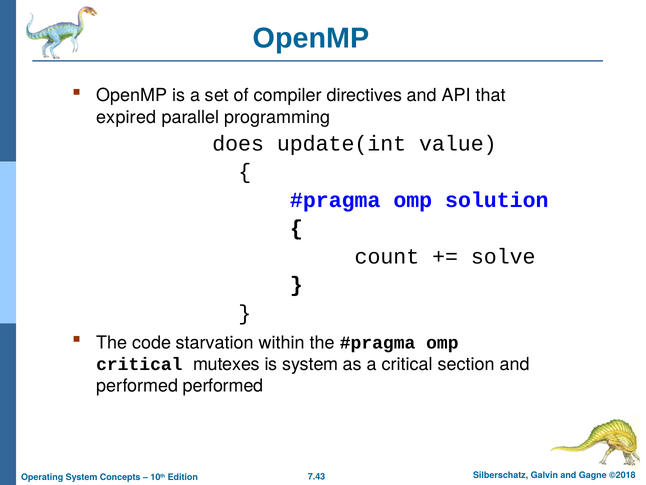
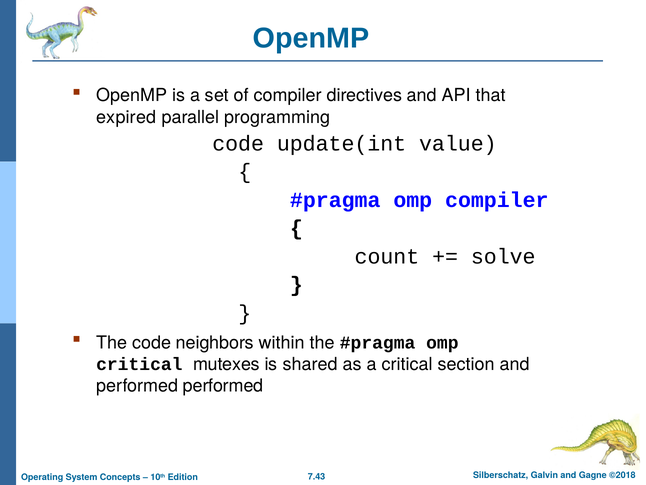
does: does -> code (238, 143)
omp solution: solution -> compiler (497, 200)
starvation: starvation -> neighbors (215, 342)
is system: system -> shared (310, 364)
